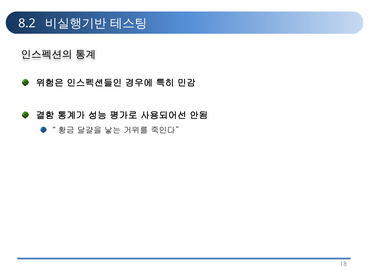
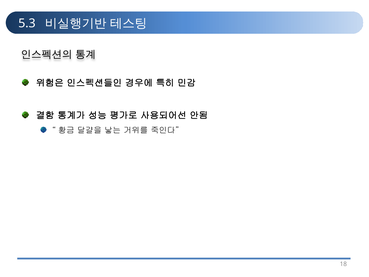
8.2: 8.2 -> 5.3 (27, 23)
